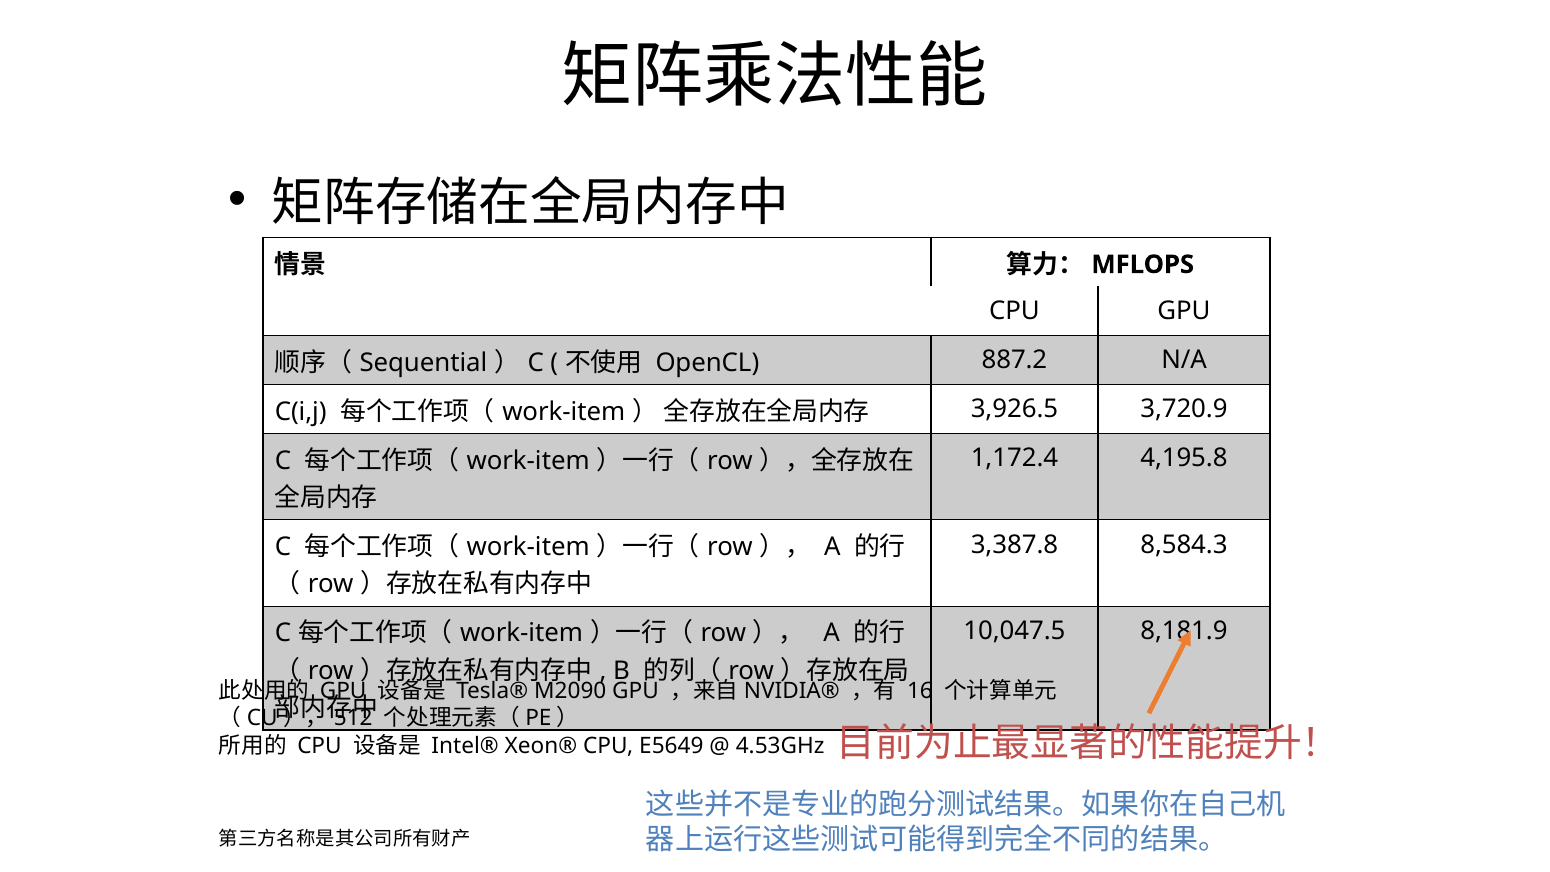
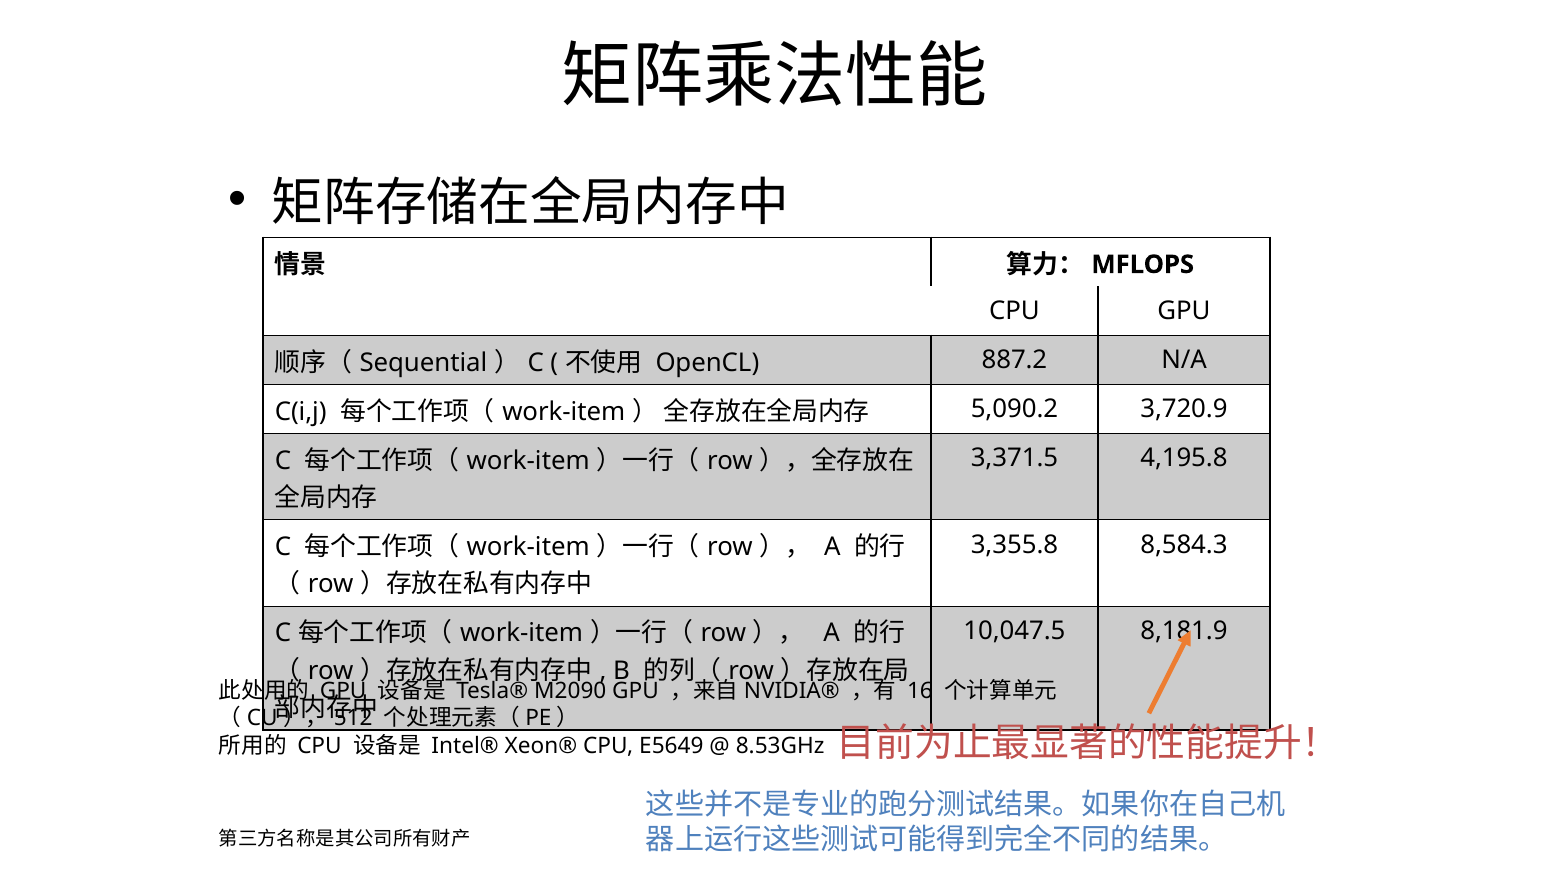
3,926.5: 3,926.5 -> 5,090.2 (1014, 409)
1,172.4: 1,172.4 -> 3,371.5 (1014, 458)
3,387.8: 3,387.8 -> 3,355.8 (1014, 544)
4.53GHz: 4.53GHz -> 8.53GHz (780, 745)
